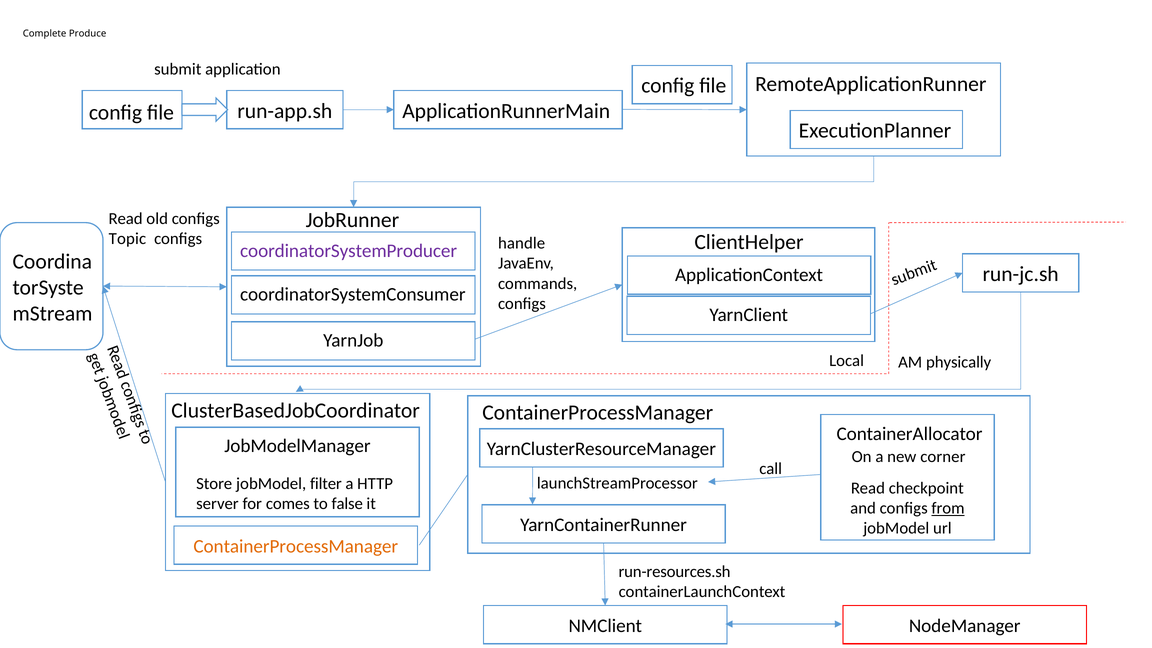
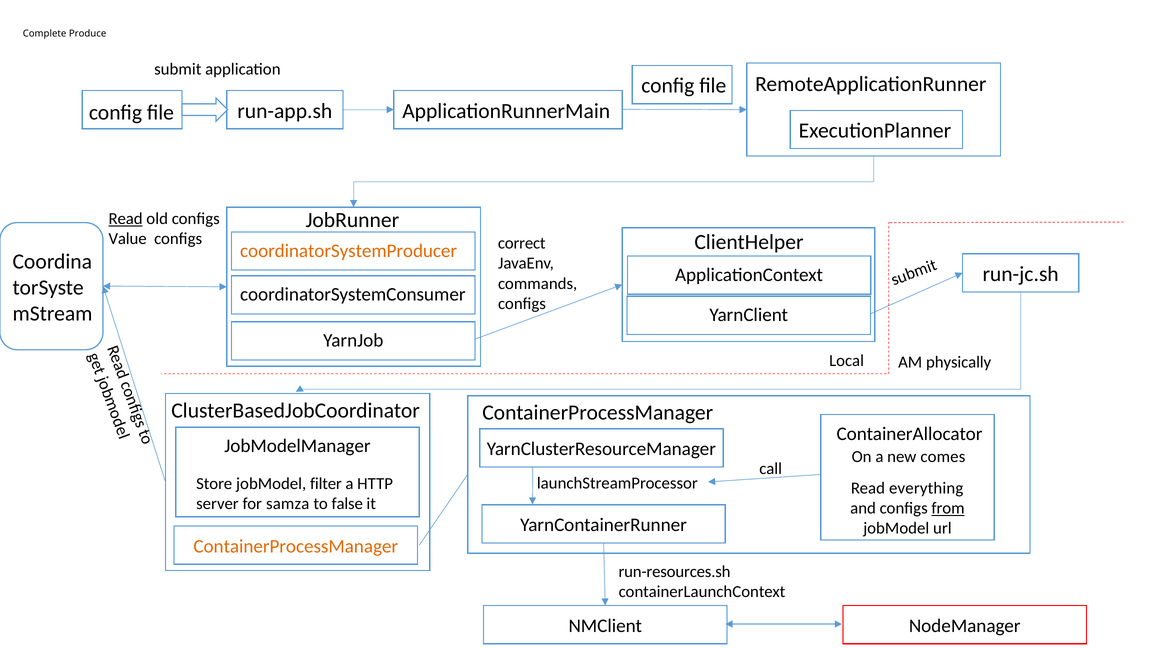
Read underline: none -> present (126, 219)
Topic: Topic -> Value (128, 239)
handle: handle -> correct (522, 243)
coordinatorSystemProducer colour: purple -> orange (349, 251)
corner: corner -> comes (943, 457)
checkpoint: checkpoint -> everything (926, 488)
comes: comes -> samza (288, 504)
